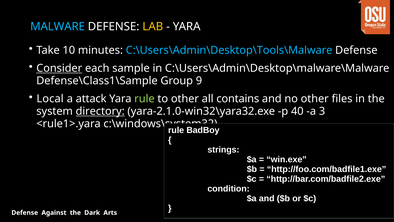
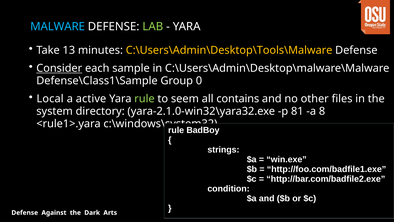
LAB colour: yellow -> light green (153, 26)
10: 10 -> 13 (69, 50)
C:\Users\Admin\Desktop\Tools\Malware colour: light blue -> yellow (229, 50)
9: 9 -> 0 (199, 81)
attack: attack -> active (91, 99)
to other: other -> seem (185, 99)
directory underline: present -> none (100, 111)
40: 40 -> 81 (297, 111)
3: 3 -> 8 (322, 111)
